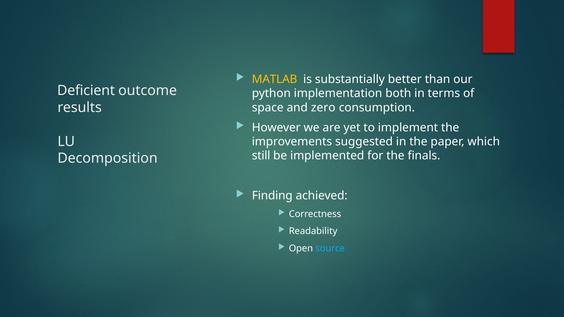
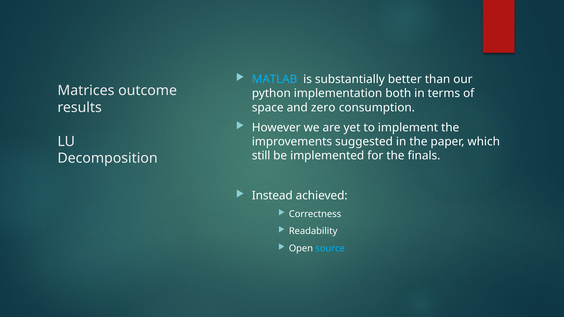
MATLAB colour: yellow -> light blue (275, 79)
Deficient: Deficient -> Matrices (86, 91)
Finding: Finding -> Instead (272, 196)
